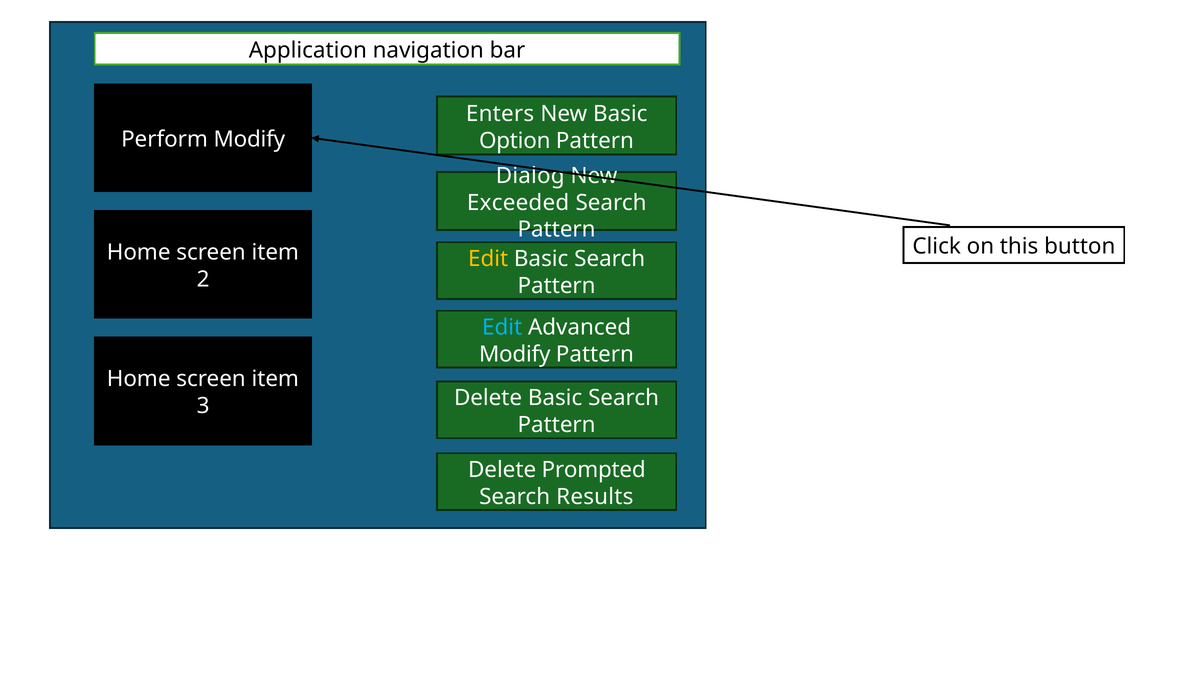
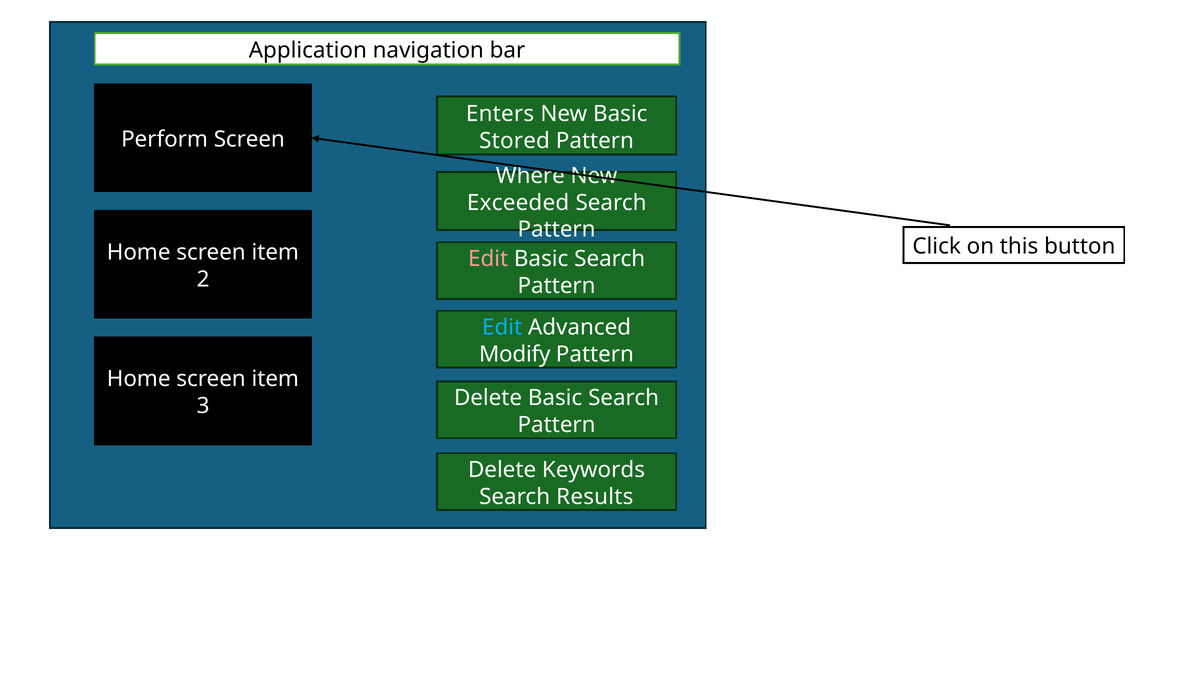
Perform Modify: Modify -> Screen (249, 139)
Option: Option -> Stored (515, 141)
Dialog: Dialog -> Where (530, 176)
Edit colour: yellow -> pink (488, 259)
Prompted: Prompted -> Keywords (593, 470)
